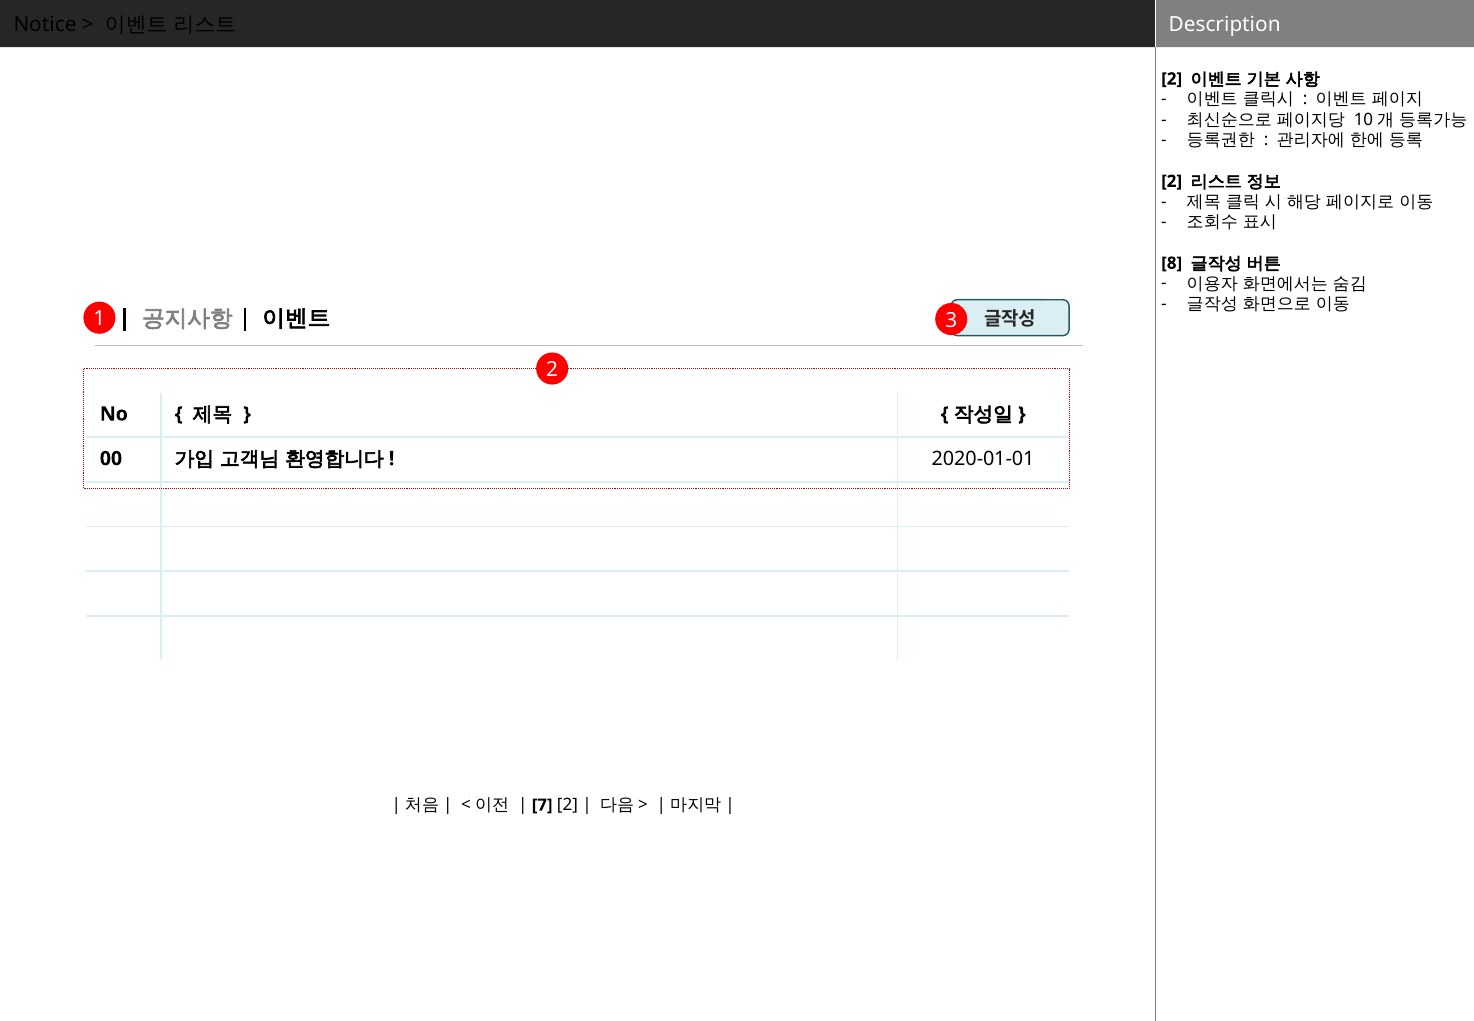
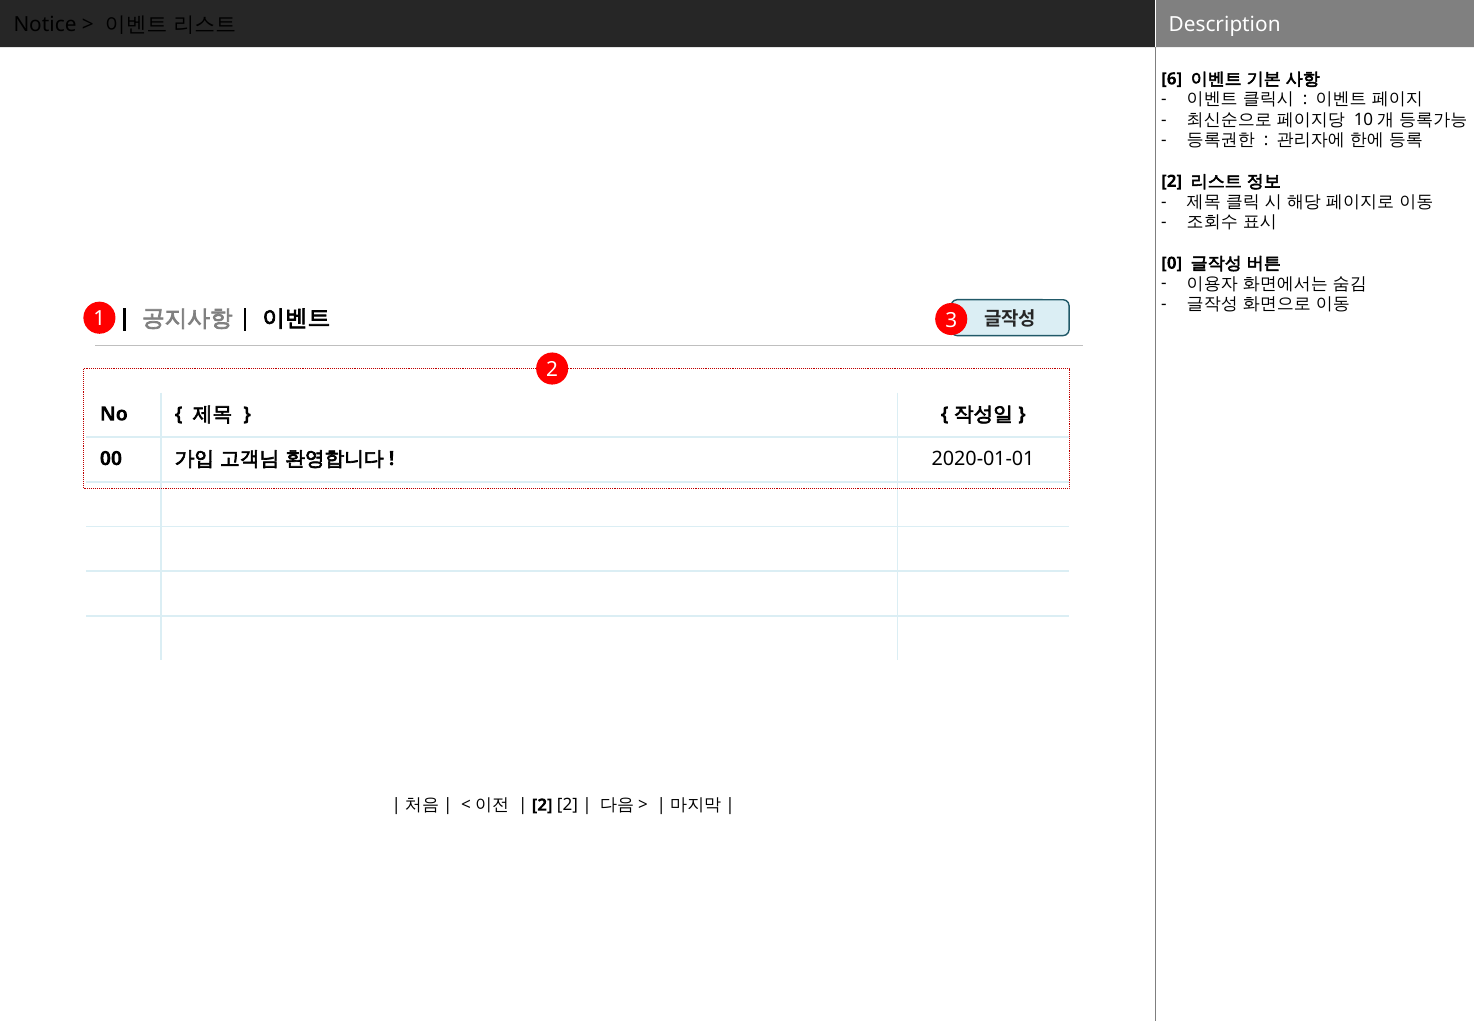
2: 2 -> 6 (1172, 79)
8: 8 -> 0 (1172, 263)
7: 7 -> 2 (542, 805)
